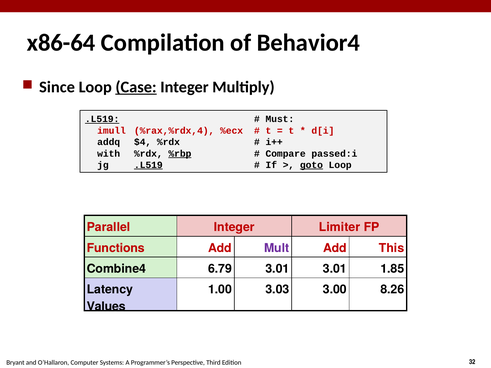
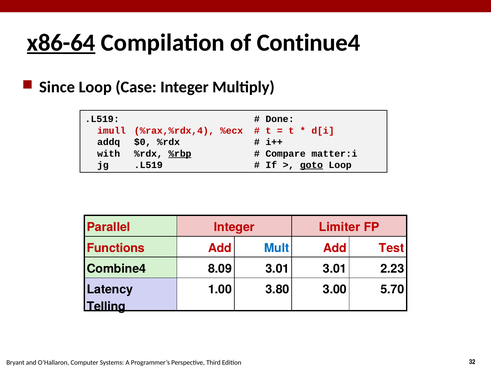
x86-64 underline: none -> present (61, 43)
Behavior4: Behavior4 -> Continue4 (308, 43)
Case underline: present -> none (136, 87)
.L519 underline: present -> none (102, 119)
Must: Must -> Done (280, 119)
$4: $4 -> $0 (143, 142)
passed:i: passed:i -> matter:i (334, 154)
.L519 underline: present -> none (148, 165)
Mult colour: purple -> blue (277, 248)
This: This -> Test (392, 248)
6.79: 6.79 -> 8.09 (220, 269)
1.85: 1.85 -> 2.23 (392, 269)
3.03: 3.03 -> 3.80 (277, 290)
8.26: 8.26 -> 5.70 (392, 290)
Values: Values -> Telling (106, 307)
